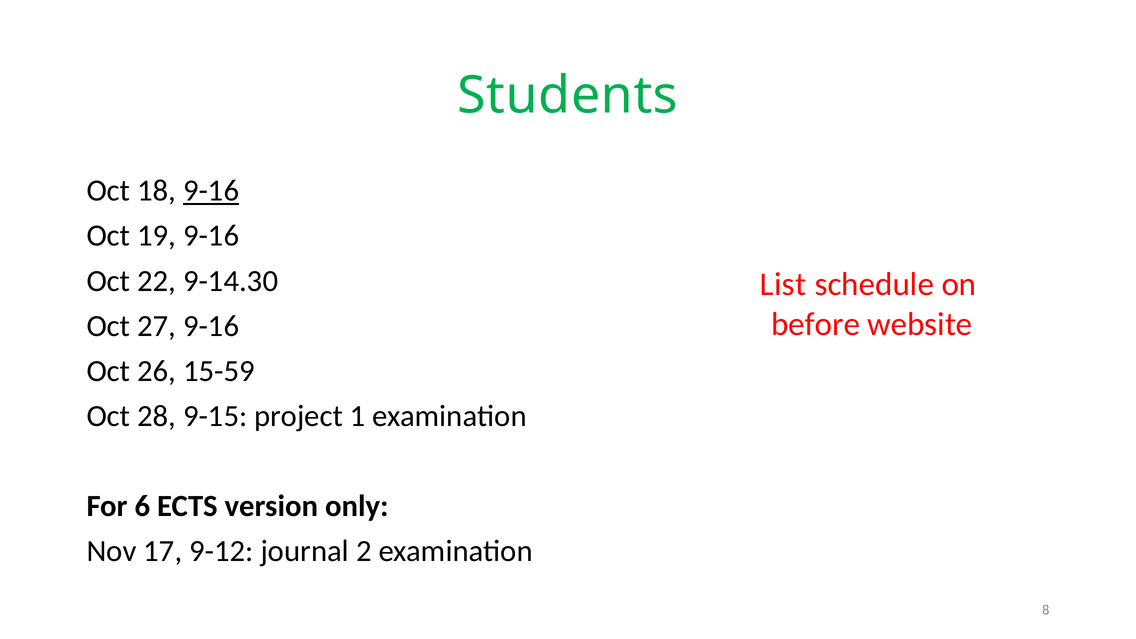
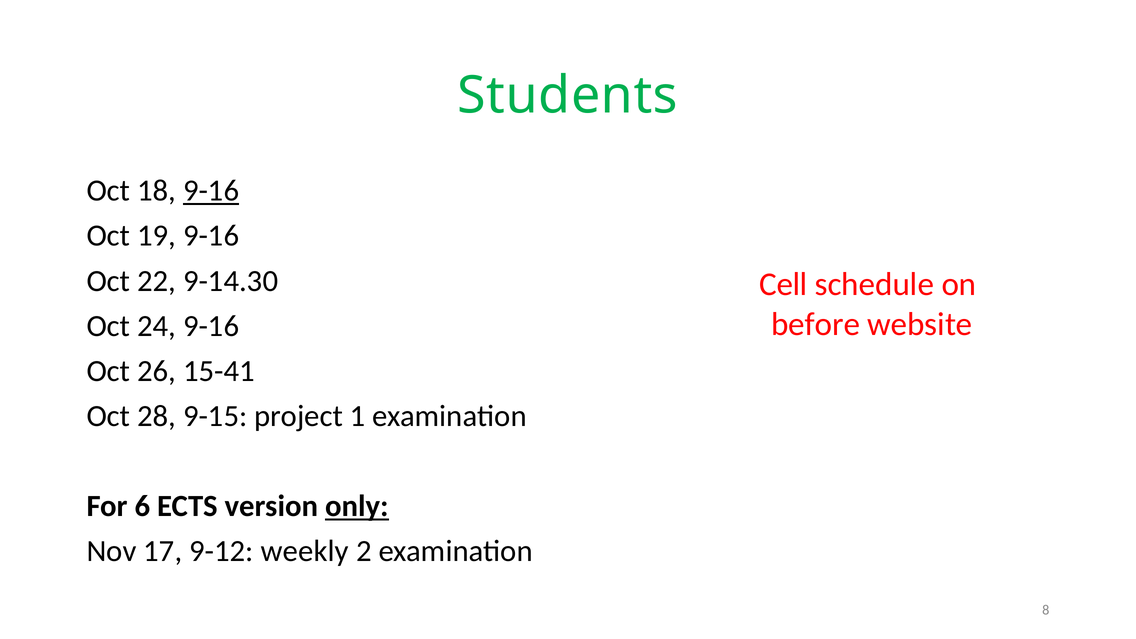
List: List -> Cell (783, 285)
27: 27 -> 24 (157, 326)
15-59: 15-59 -> 15-41 (219, 371)
only underline: none -> present (357, 506)
journal: journal -> weekly (305, 551)
